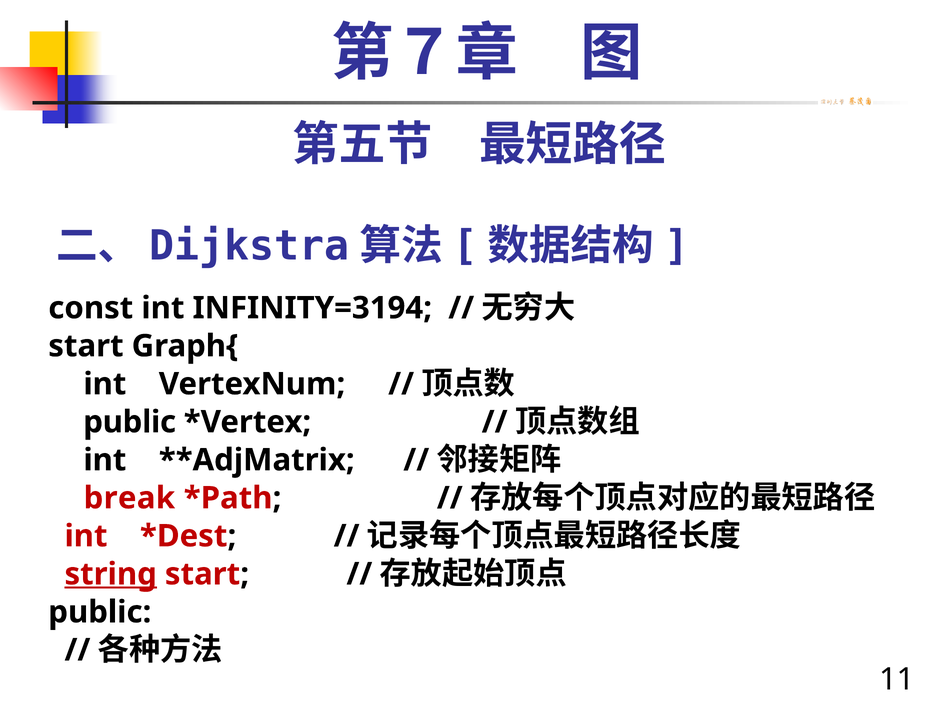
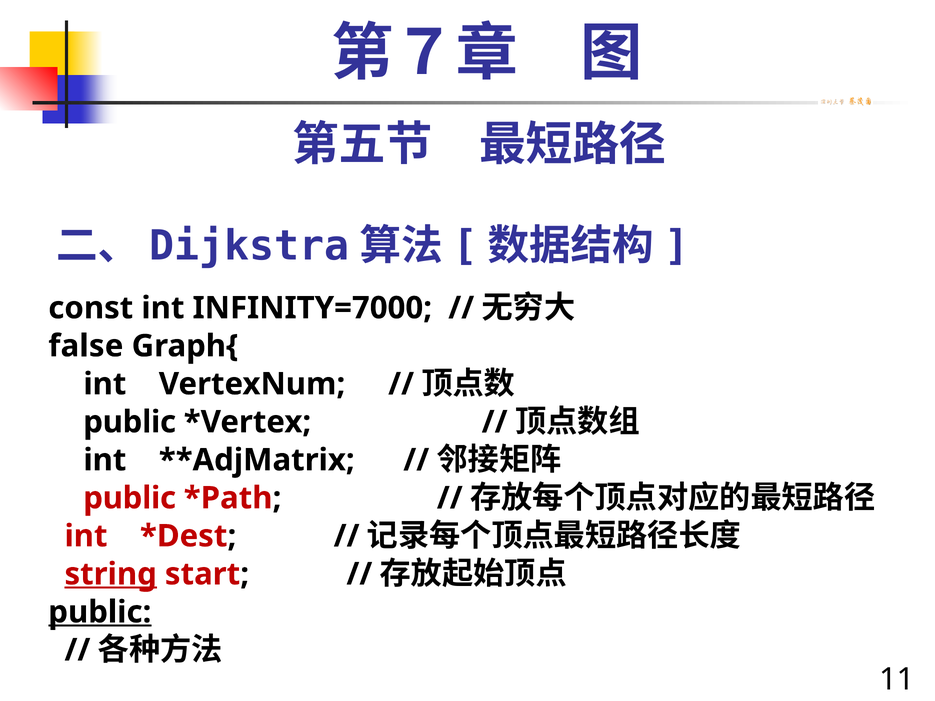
INFINITY=3194: INFINITY=3194 -> INFINITY=7000 (312, 308)
start: start -> false (86, 346)
break: break -> public (130, 498)
public underline: none -> present (100, 612)
